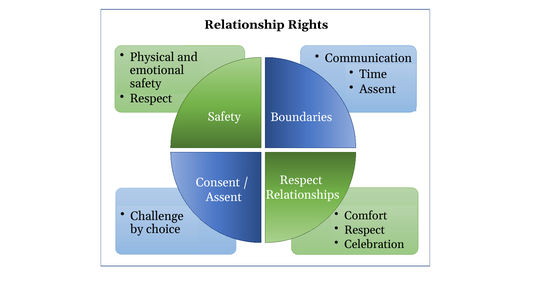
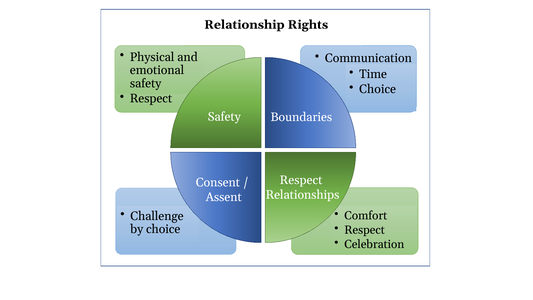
Assent: Assent -> Choice (378, 89)
